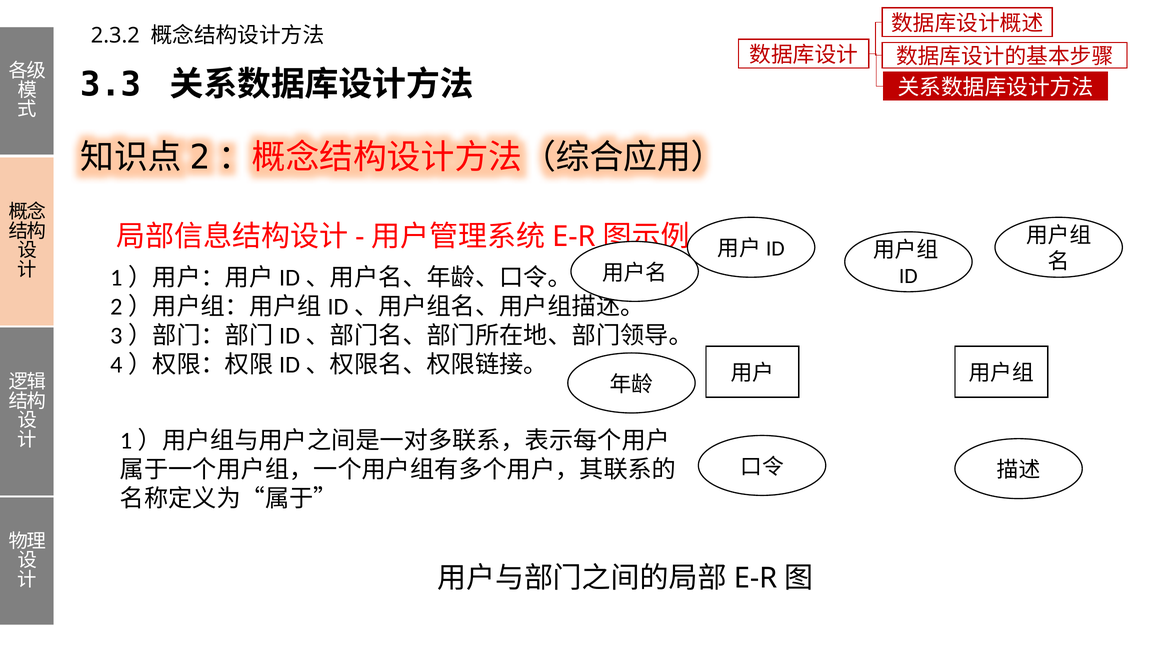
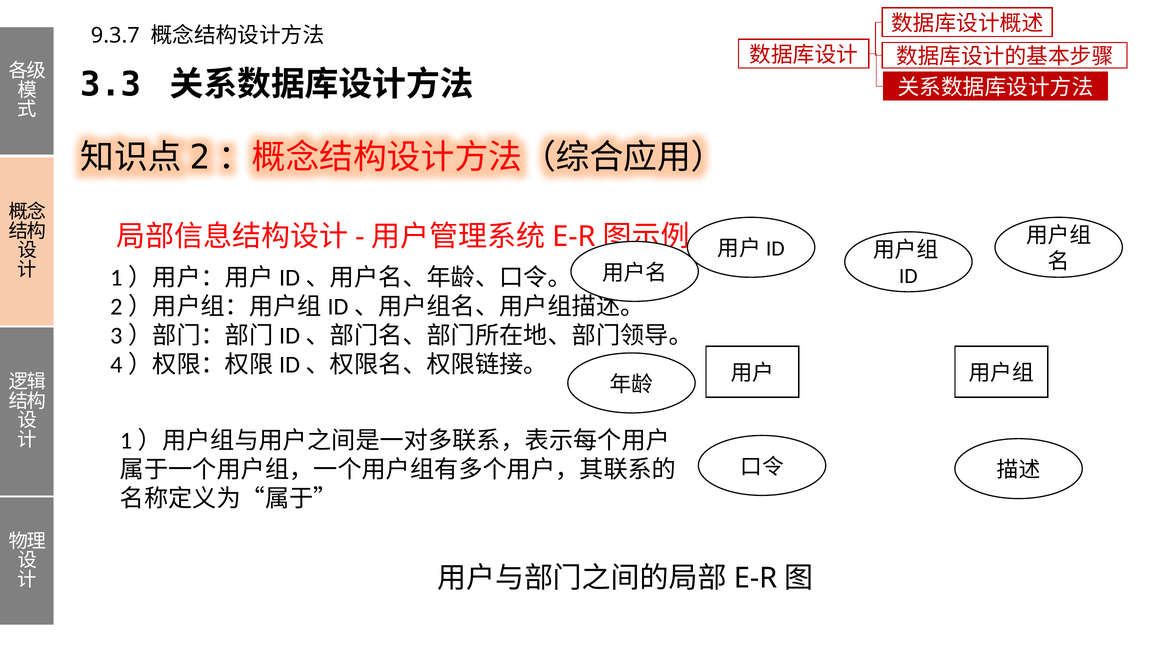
2.3.2: 2.3.2 -> 9.3.7 (115, 35)
